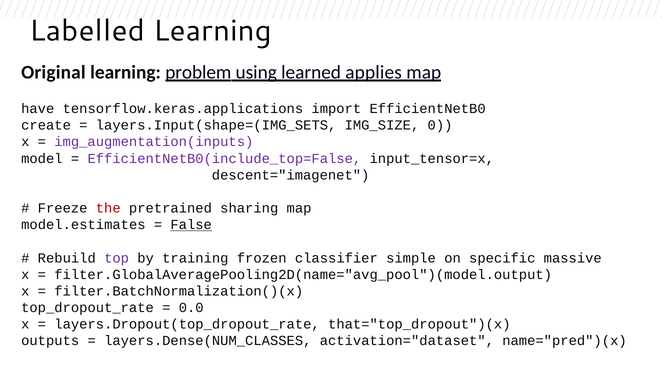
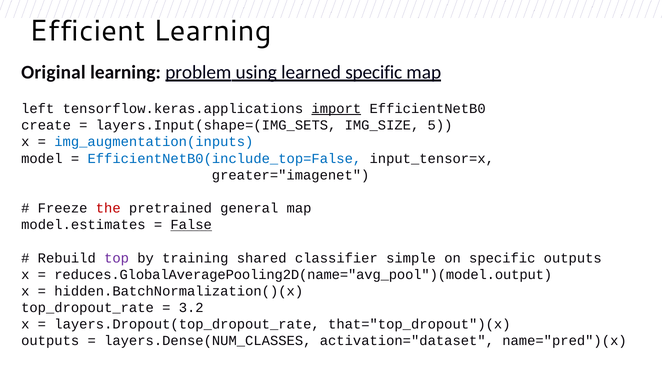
Labelled: Labelled -> Efficient (87, 31)
learned applies: applies -> specific (374, 72)
have: have -> left (38, 109)
import underline: none -> present (336, 109)
0: 0 -> 5 (440, 125)
img_augmentation(inputs colour: purple -> blue (154, 142)
EfficientNetB0(include_top=False colour: purple -> blue (224, 158)
descent="imagenet: descent="imagenet -> greater="imagenet (291, 175)
sharing: sharing -> general (249, 208)
frozen: frozen -> shared (262, 258)
specific massive: massive -> outputs (573, 258)
filter.GlobalAveragePooling2D(name="avg_pool")(model.output: filter.GlobalAveragePooling2D(name="avg_pool")(model.output -> reduces.GlobalAveragePooling2D(name="avg_pool")(model.output (303, 274)
filter.BatchNormalization()(x: filter.BatchNormalization()(x -> hidden.BatchNormalization()(x (179, 291)
0.0: 0.0 -> 3.2 (191, 307)
